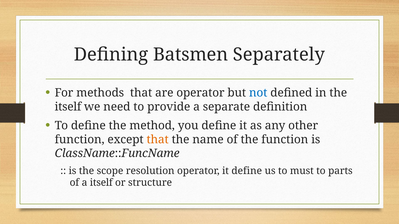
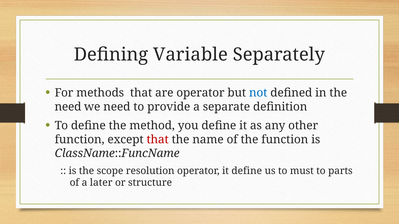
Batsmen: Batsmen -> Variable (191, 55)
itself: itself -> need (68, 107)
that colour: orange -> red (158, 140)
a itself: itself -> later (101, 183)
